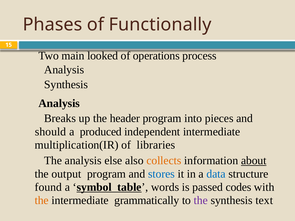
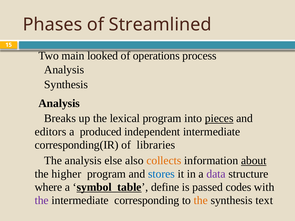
Functionally: Functionally -> Streamlined (160, 25)
header: header -> lexical (125, 118)
pieces underline: none -> present (219, 118)
should: should -> editors (51, 132)
multiplication(IR: multiplication(IR -> corresponding(IR (77, 145)
output: output -> higher (66, 174)
data colour: blue -> purple (216, 174)
found: found -> where (48, 187)
words: words -> define (165, 187)
the colour: orange -> purple (42, 201)
grammatically: grammatically -> corresponding (147, 201)
the colour: purple -> orange (201, 201)
